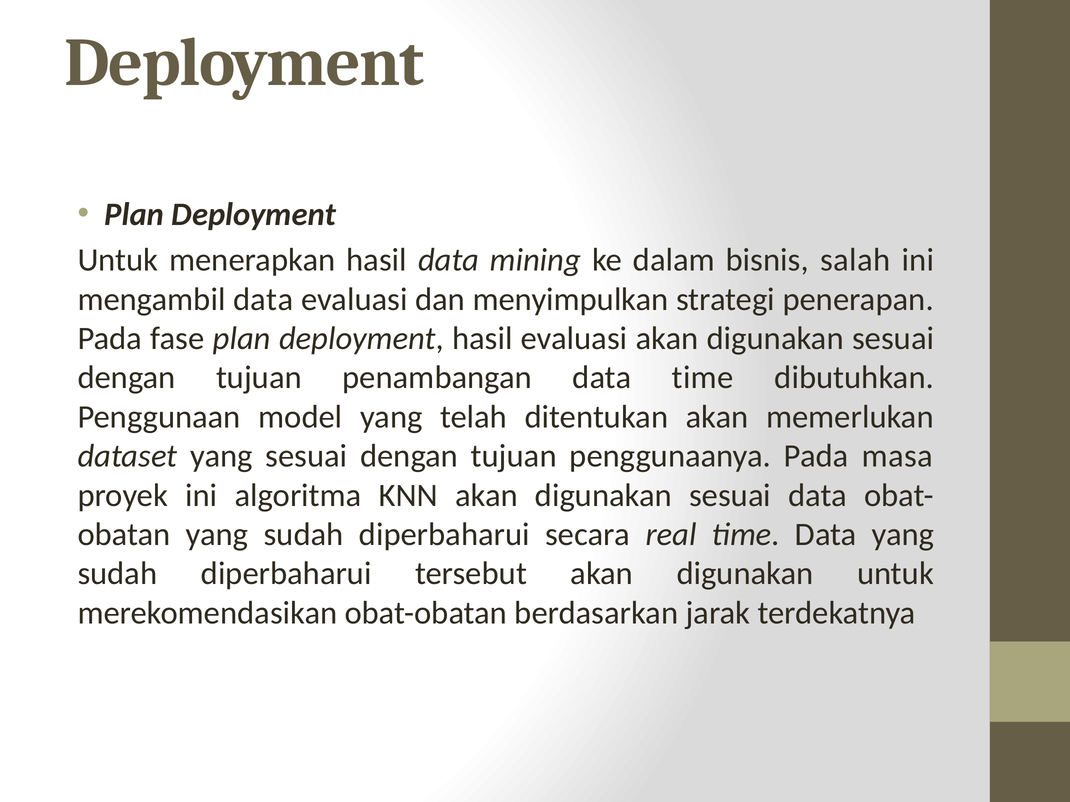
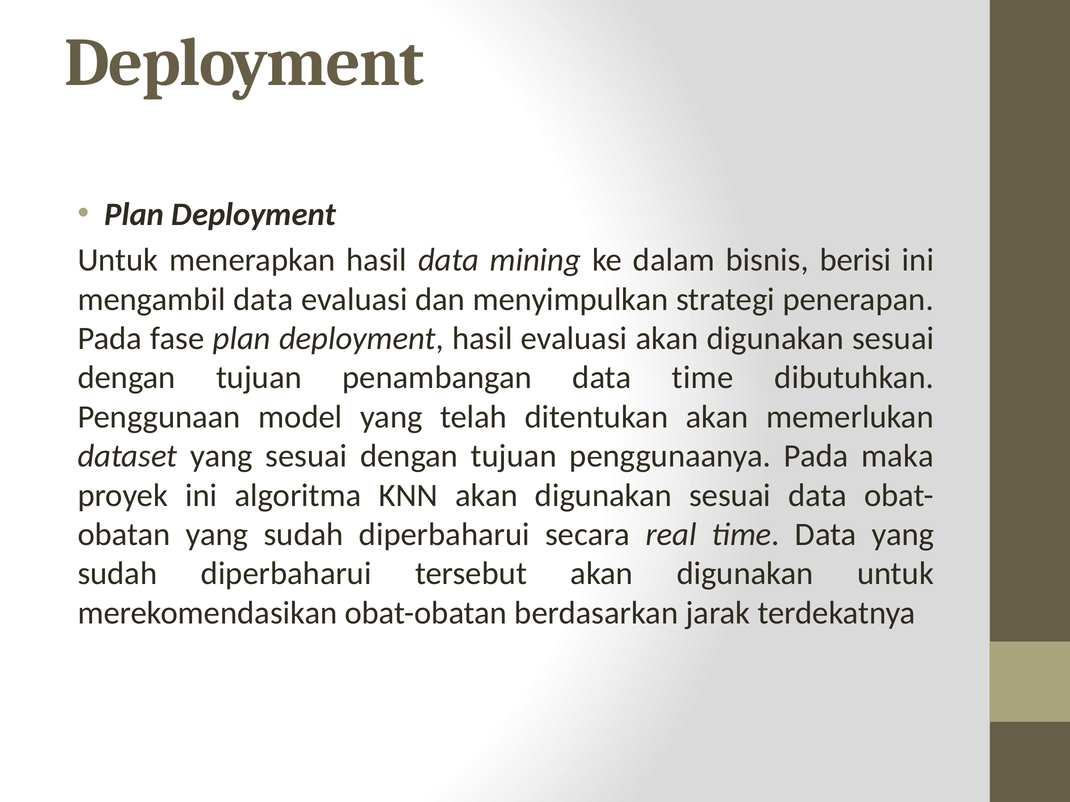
salah: salah -> berisi (855, 260)
masa: masa -> maka (897, 456)
